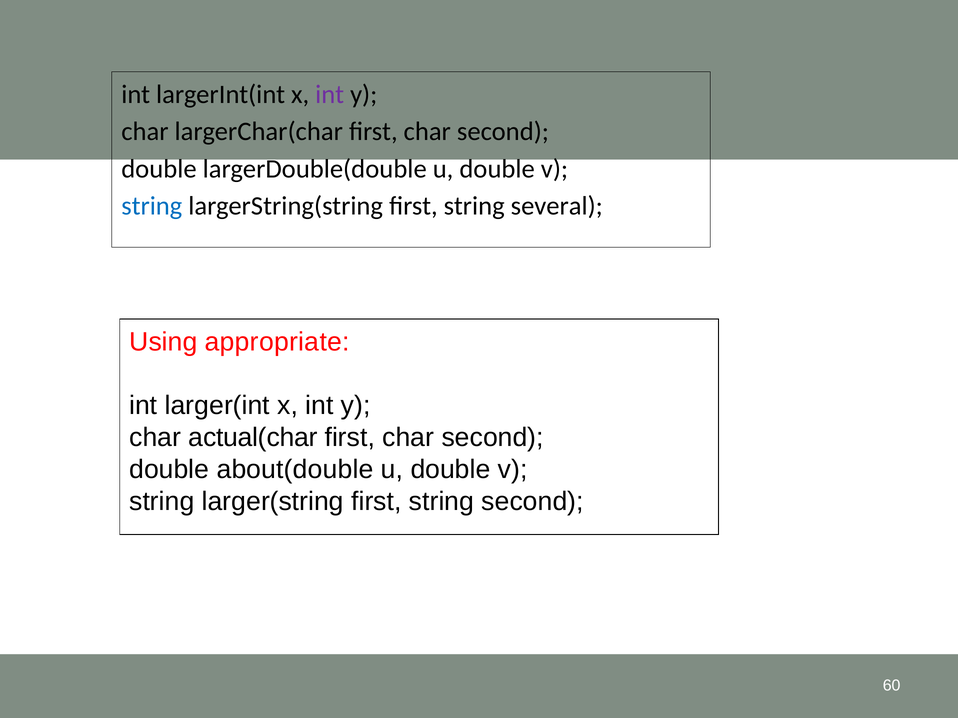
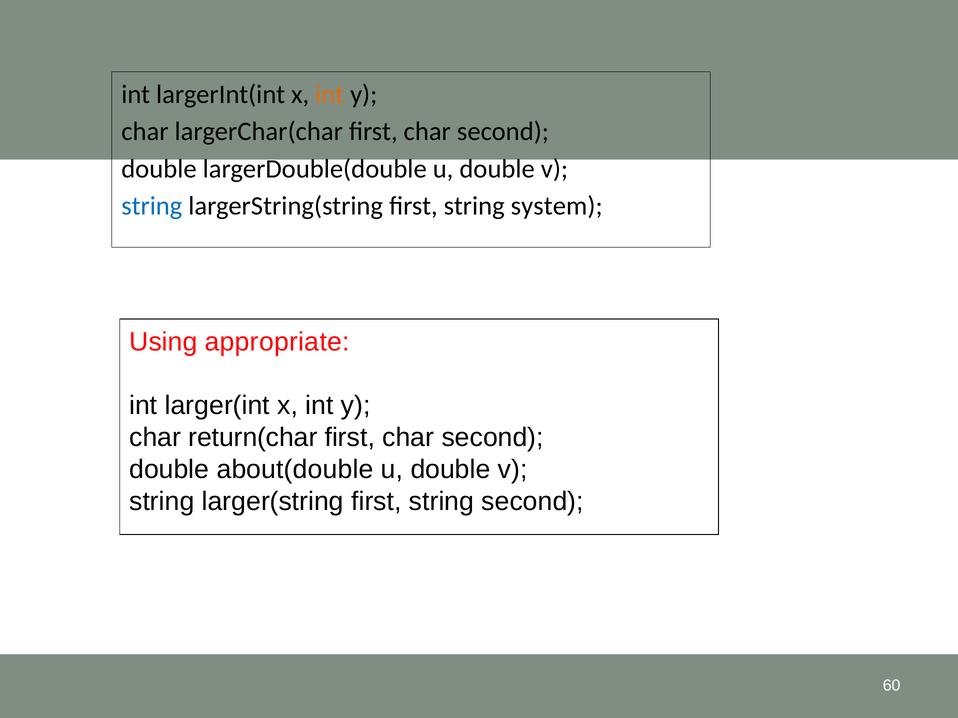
int colour: purple -> orange (330, 94)
several: several -> system (557, 206)
actual(char: actual(char -> return(char (253, 438)
